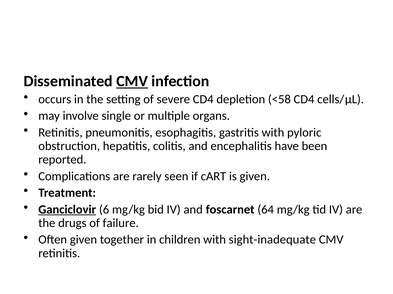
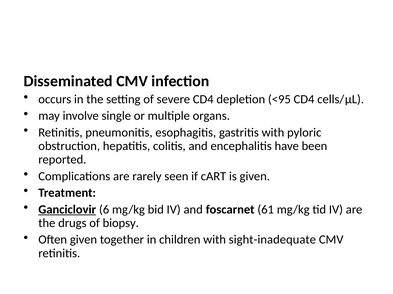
CMV underline: present -> none (132, 81)
<58: <58 -> <95 (279, 99)
64: 64 -> 61 (266, 210)
failure: failure -> biopsy (121, 224)
